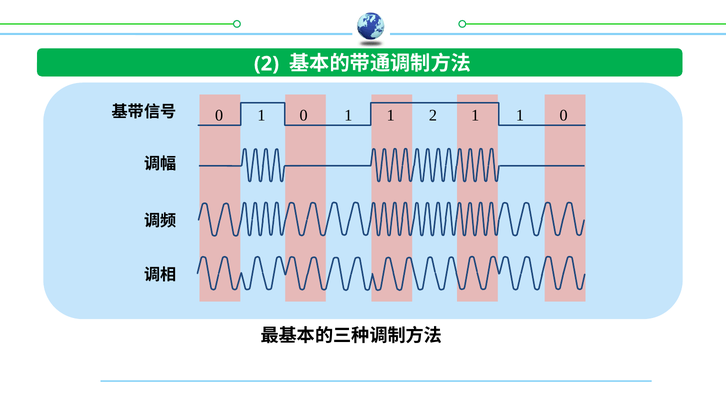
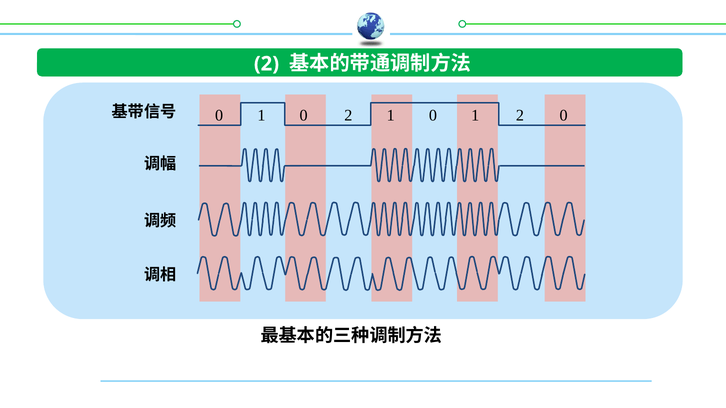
1 0 1: 1 -> 2 (348, 115)
2: 2 -> 0 (433, 115)
1: 1 -> 2 (520, 115)
